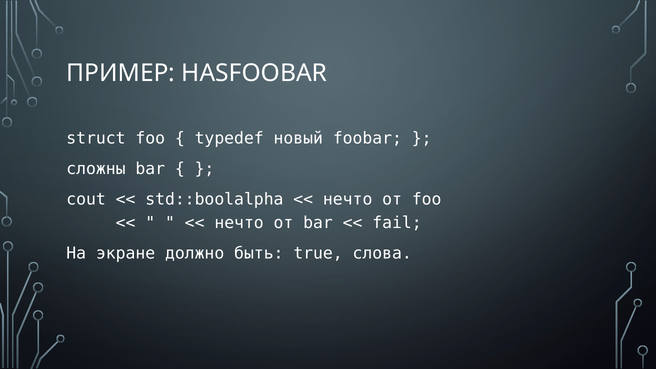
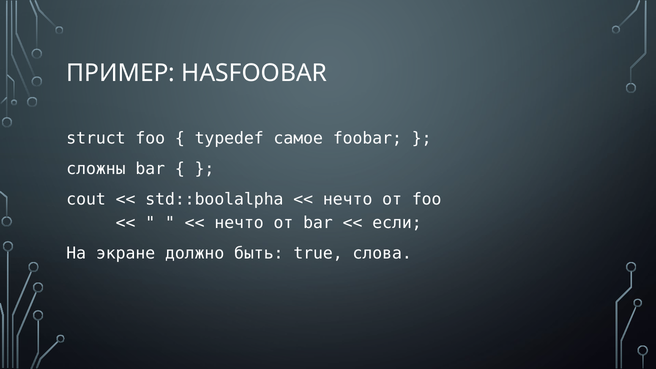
новый: новый -> самое (298, 138)
fail: fail -> если (397, 223)
